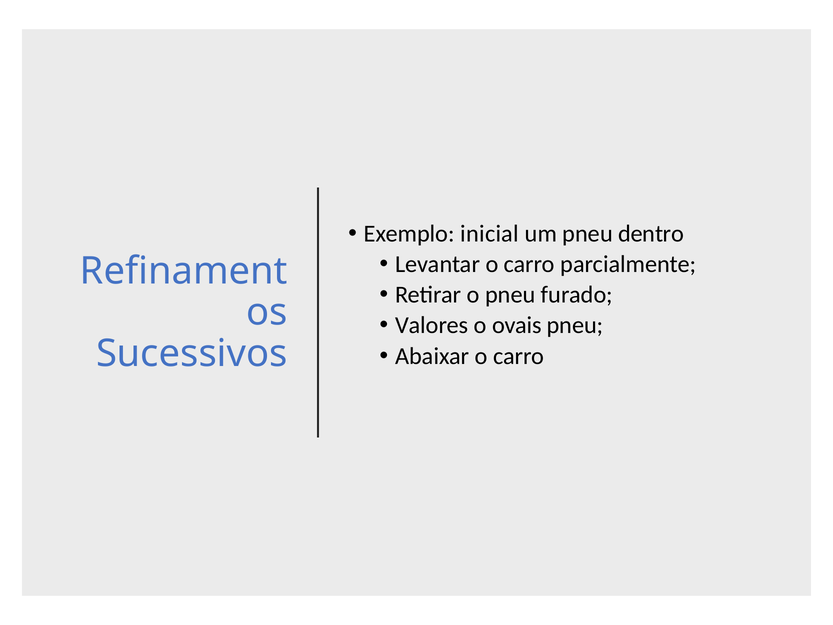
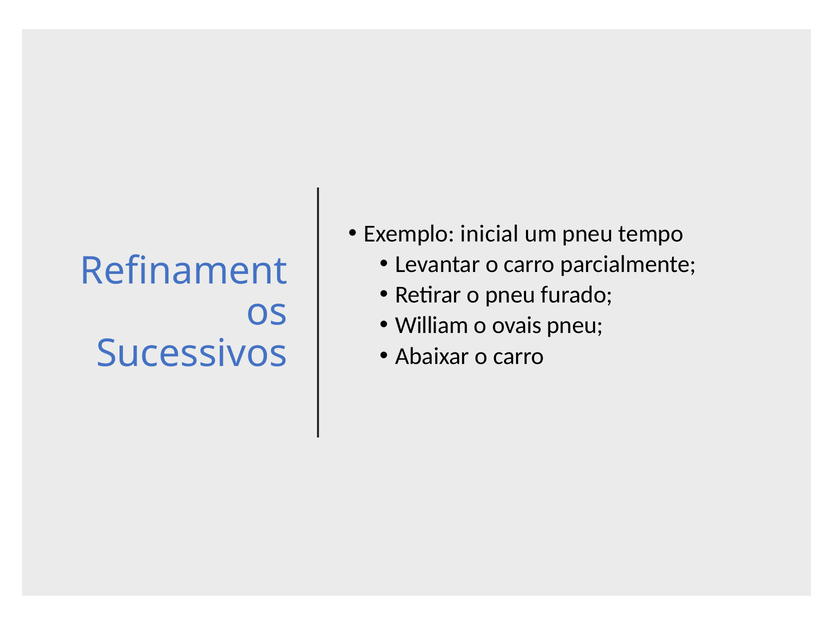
dentro: dentro -> tempo (651, 234)
Valores: Valores -> William (432, 325)
